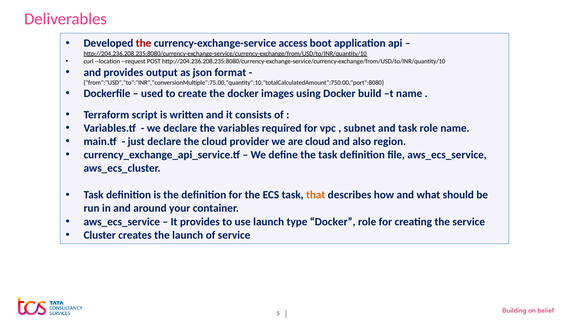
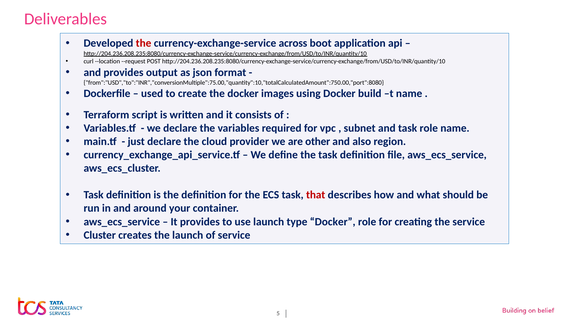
access: access -> across (293, 43)
are cloud: cloud -> other (318, 142)
that colour: orange -> red (316, 195)
